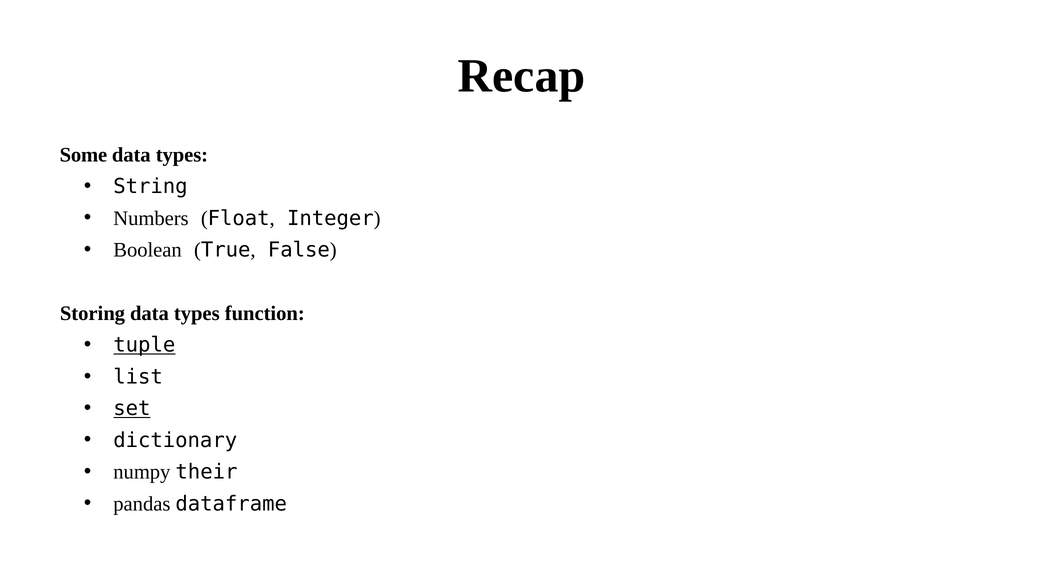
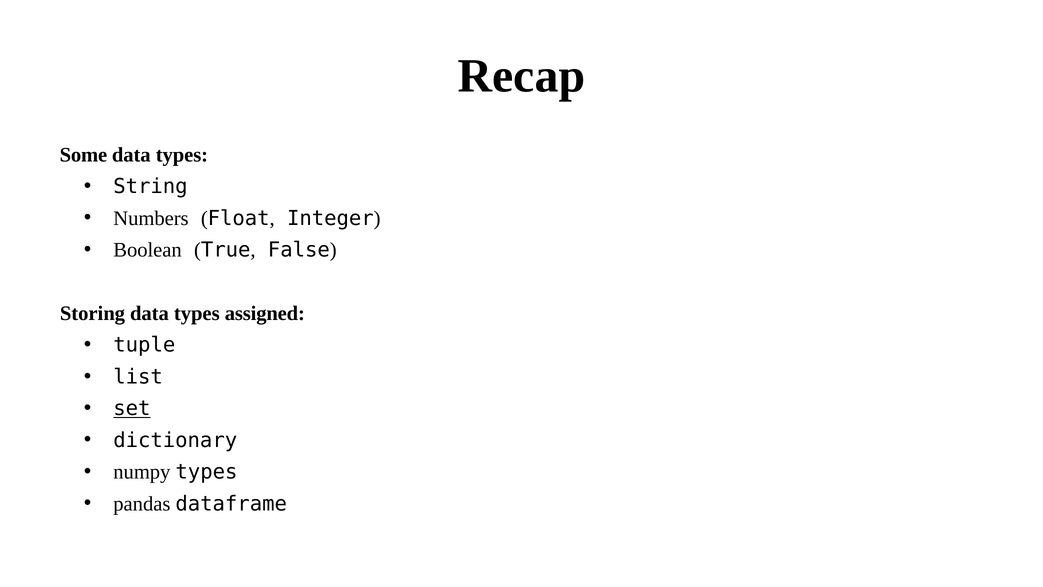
function: function -> assigned (265, 313)
tuple underline: present -> none (144, 345)
numpy their: their -> types (206, 472)
